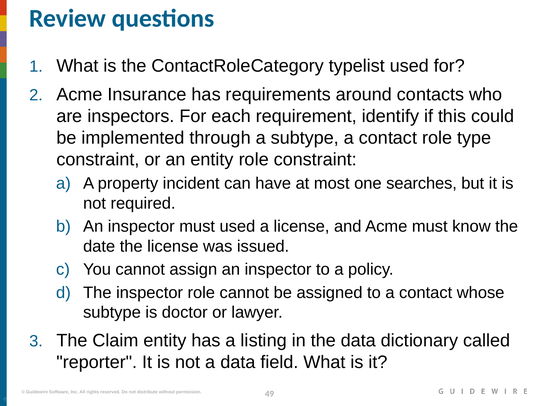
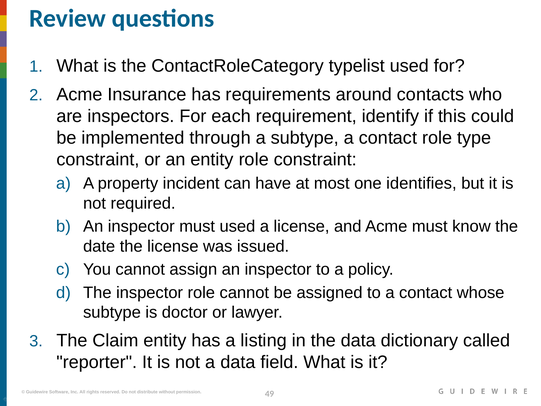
searches: searches -> identifies (421, 183)
